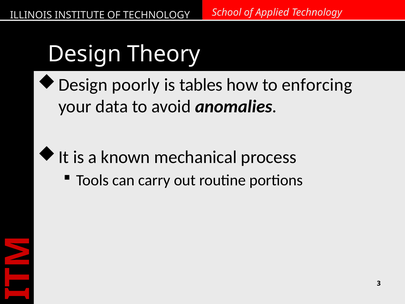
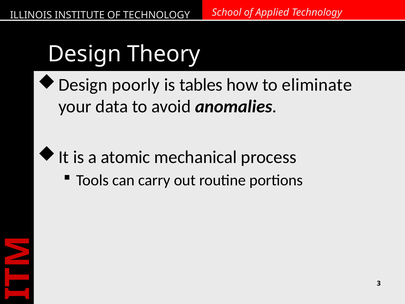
enforcing: enforcing -> eliminate (317, 85)
known: known -> atomic (126, 157)
